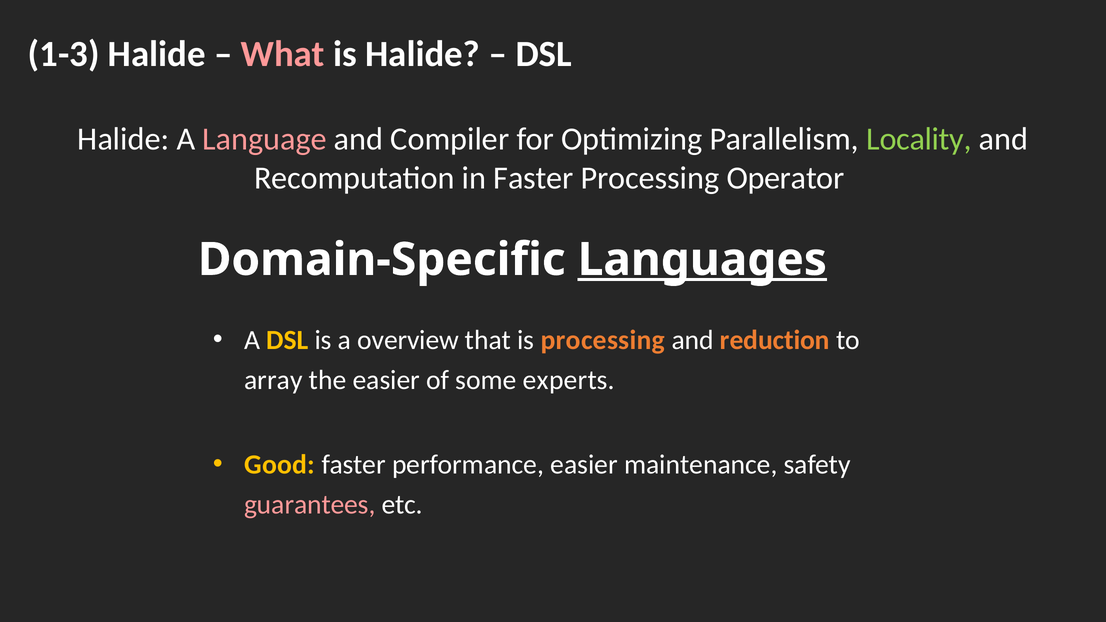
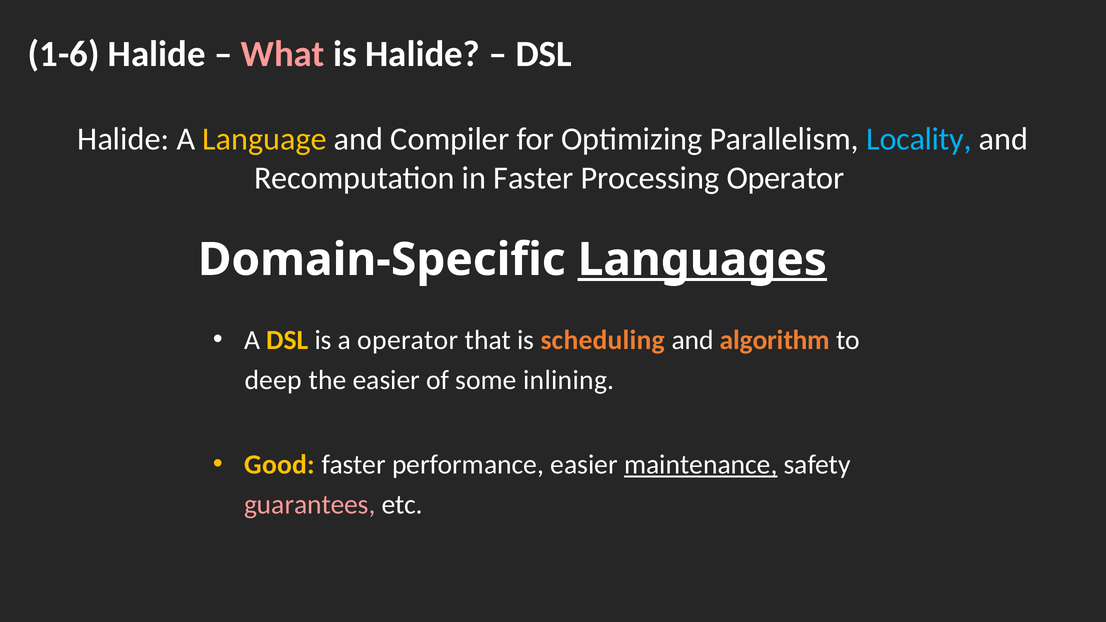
1-3: 1-3 -> 1-6 (64, 54)
Language colour: pink -> yellow (265, 139)
Locality colour: light green -> light blue (919, 139)
a overview: overview -> operator (408, 340)
is processing: processing -> scheduling (603, 340)
reduction: reduction -> algorithm (775, 340)
array: array -> deep (273, 380)
experts: experts -> inlining (569, 380)
maintenance underline: none -> present (701, 465)
